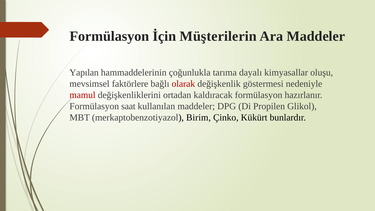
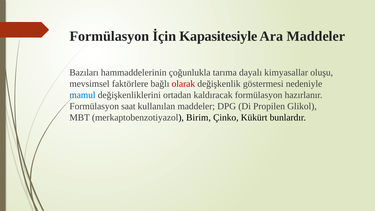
Müşterilerin: Müşterilerin -> Kapasitesiyle (218, 36)
Yapılan: Yapılan -> Bazıları (84, 73)
mamul colour: red -> blue (82, 95)
